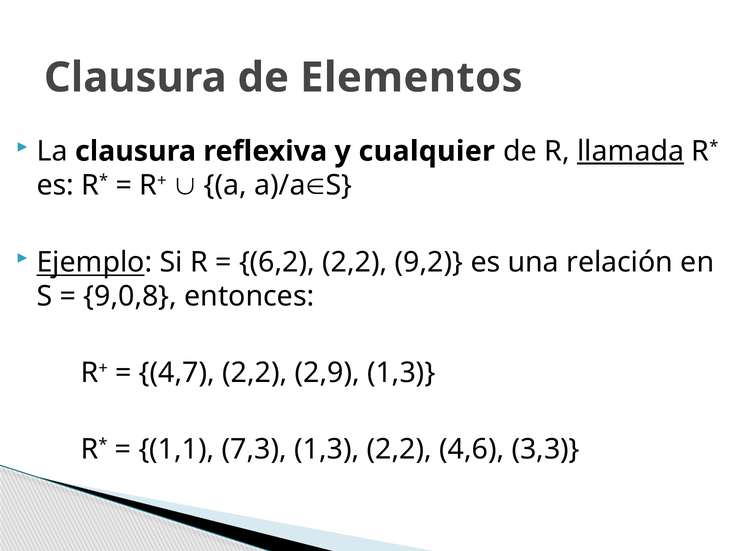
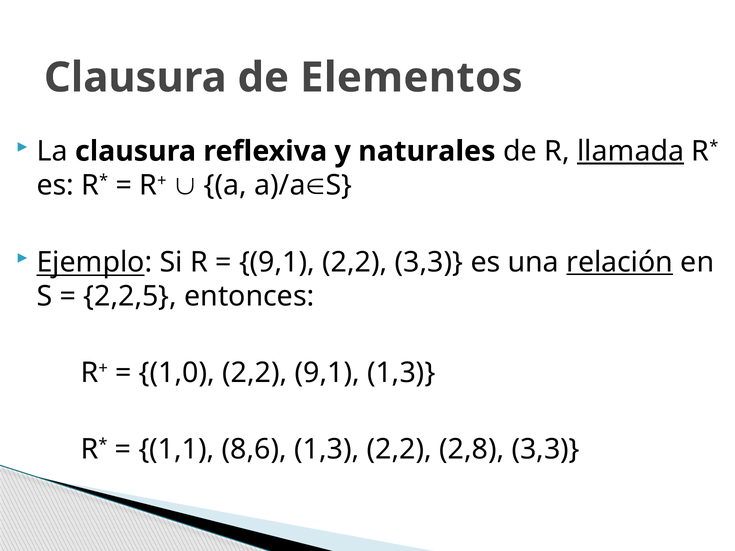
cualquier: cualquier -> naturales (427, 151)
6,2: 6,2 -> 9,1 (277, 262)
2,2 9,2: 9,2 -> 3,3 (429, 262)
relación underline: none -> present (620, 262)
9,0,8: 9,0,8 -> 2,2,5 (130, 296)
4,7: 4,7 -> 1,0 (177, 373)
2,2 2,9: 2,9 -> 9,1 (327, 373)
7,3: 7,3 -> 8,6 (254, 450)
4,6: 4,6 -> 2,8 (472, 450)
